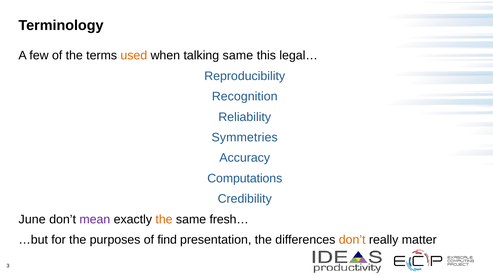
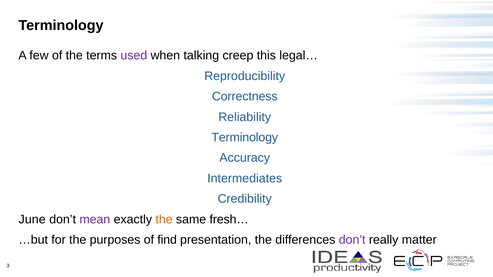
used colour: orange -> purple (134, 56)
talking same: same -> creep (238, 56)
Recognition: Recognition -> Correctness (245, 97)
Symmetries: Symmetries -> Terminology (245, 138)
Computations: Computations -> Intermediates (245, 179)
don’t colour: orange -> purple (352, 240)
